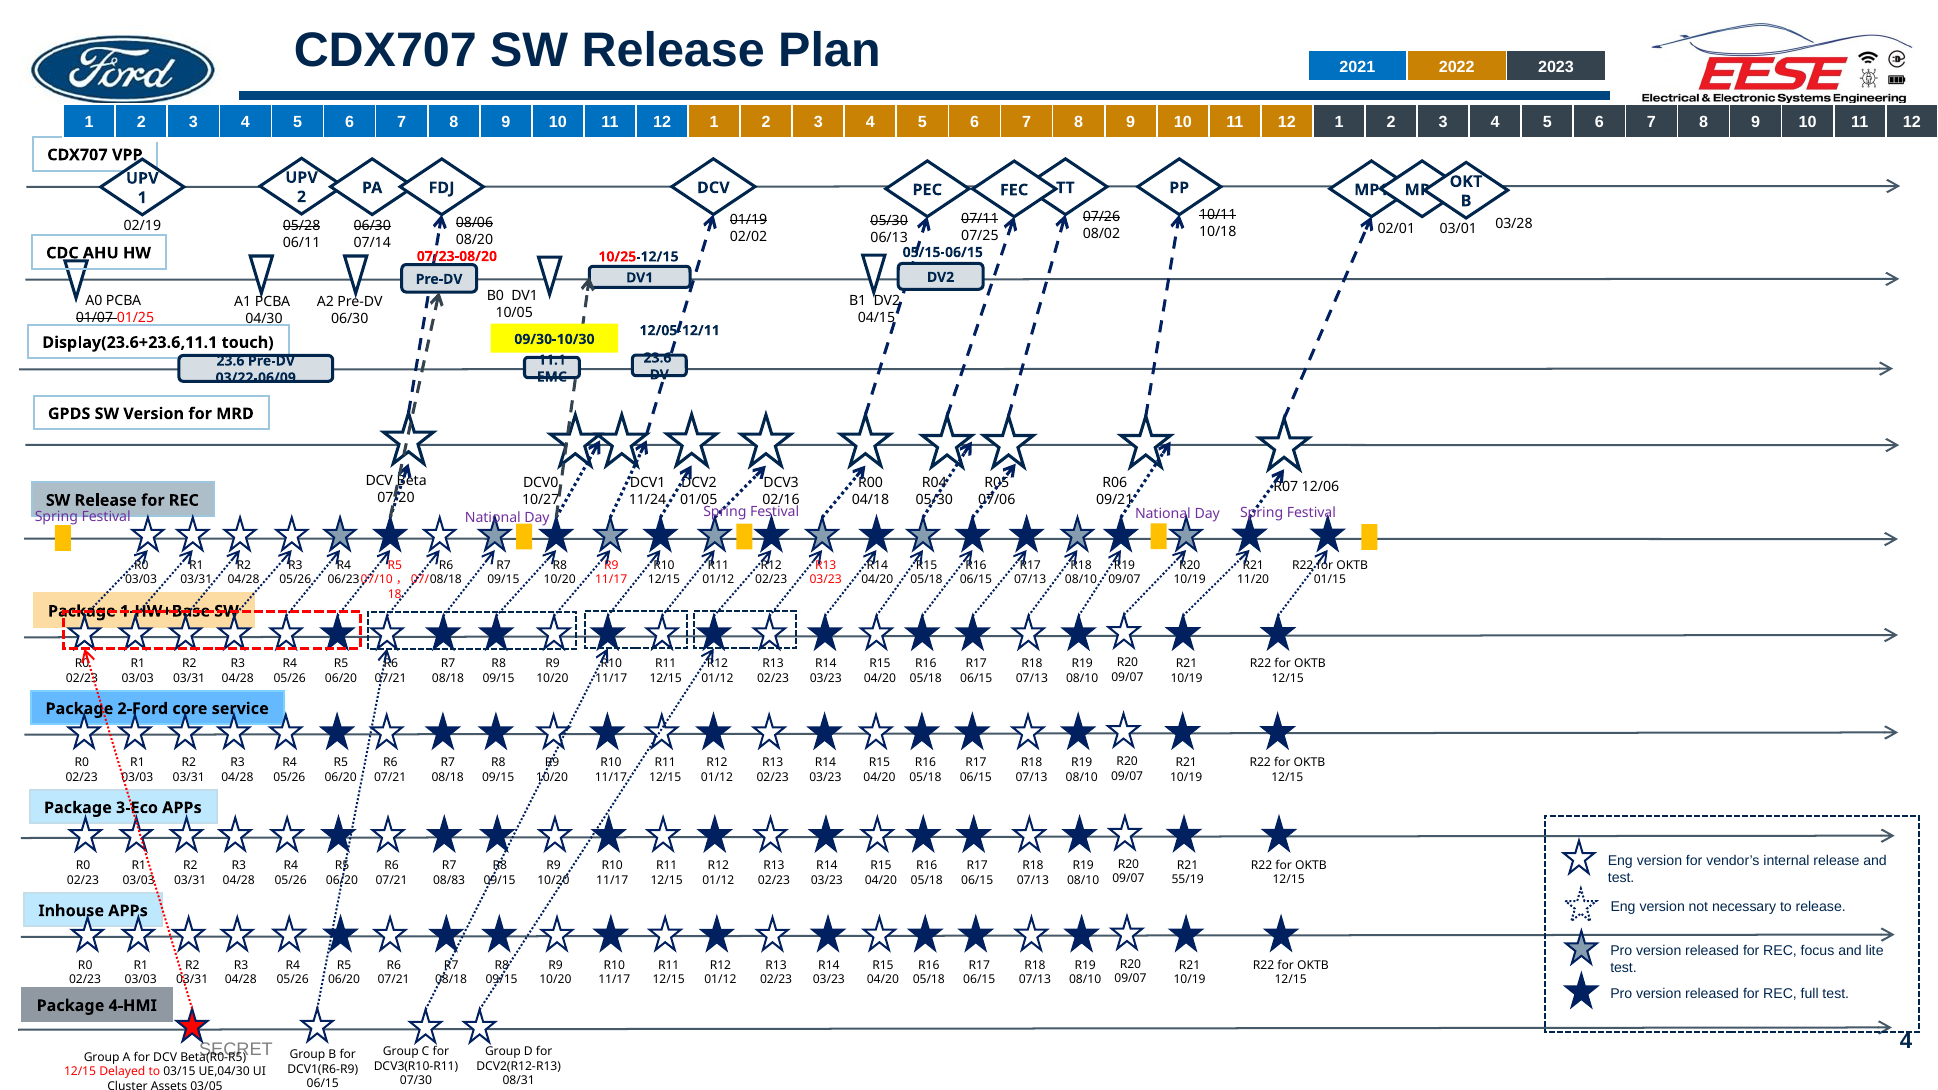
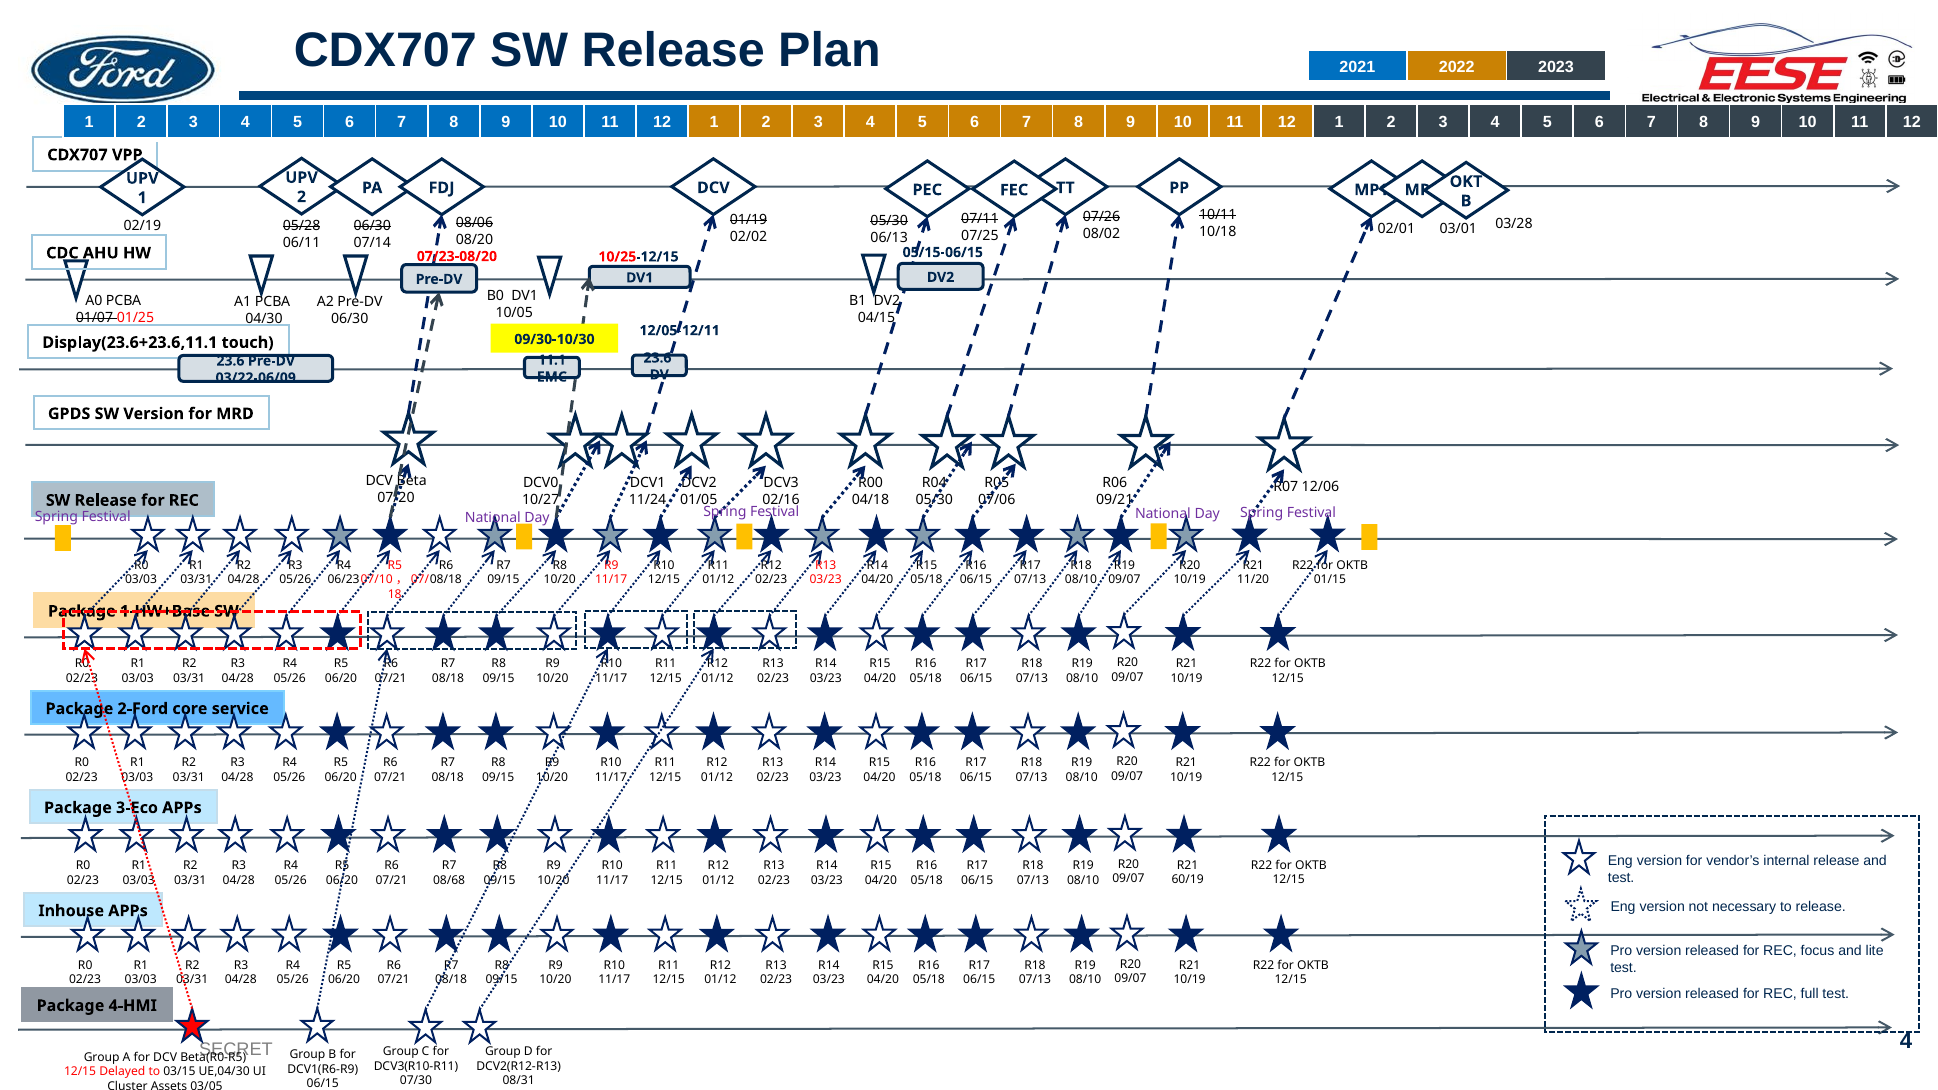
55/19: 55/19 -> 60/19 (1188, 880)
08/83: 08/83 -> 08/68 (449, 880)
